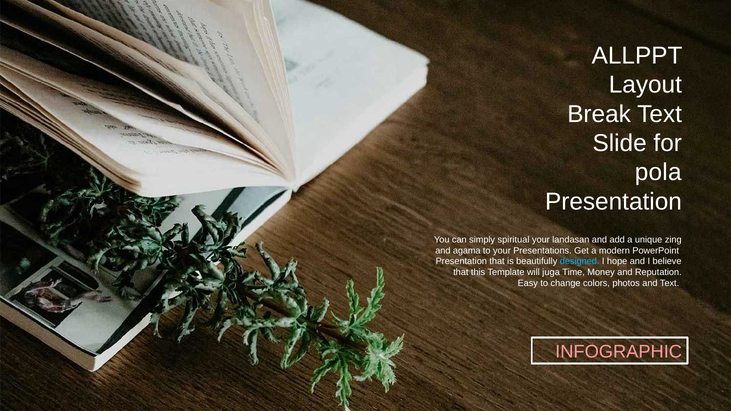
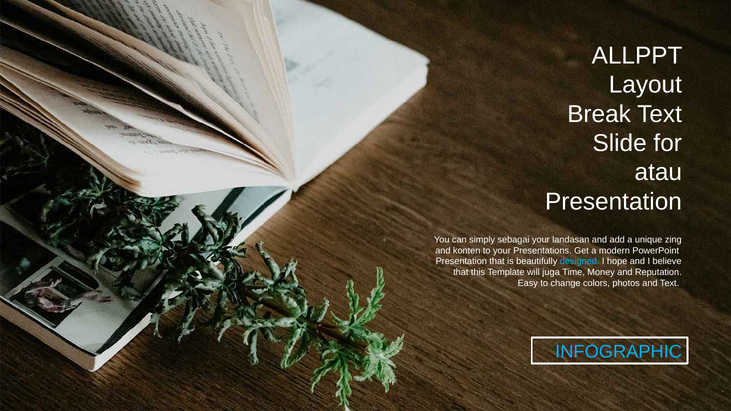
pola: pola -> atau (658, 173)
spiritual: spiritual -> sebagai (514, 240)
agama: agama -> konten (467, 251)
INFOGRAPHIC colour: pink -> light blue (619, 352)
